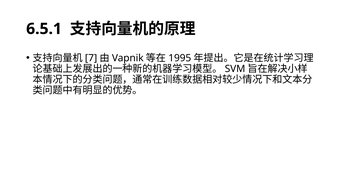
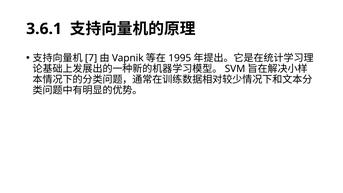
6.5.1: 6.5.1 -> 3.6.1 (44, 29)
